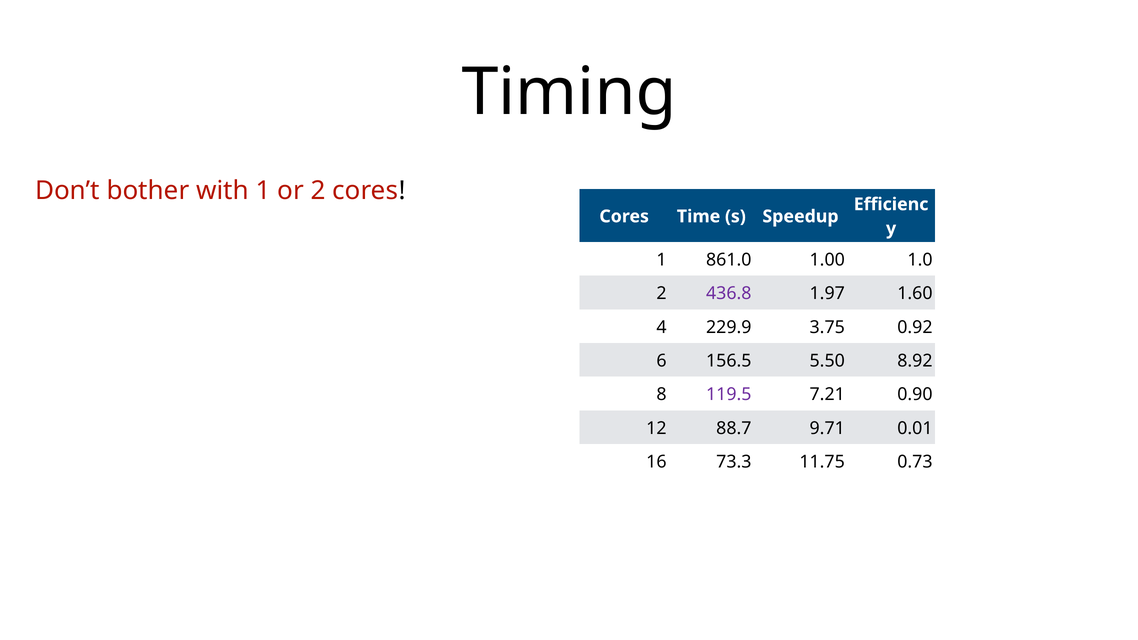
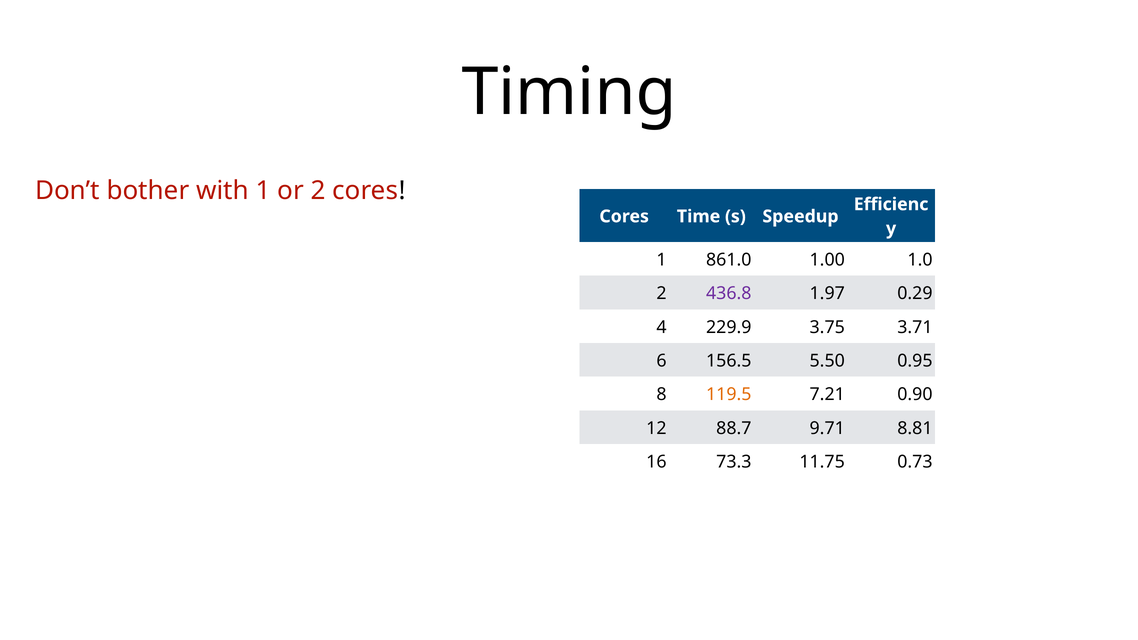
1.60: 1.60 -> 0.29 (915, 294)
0.92: 0.92 -> 3.71 (915, 327)
8.92: 8.92 -> 0.95 (915, 361)
119.5 colour: purple -> orange (729, 395)
0.01: 0.01 -> 8.81 (915, 428)
